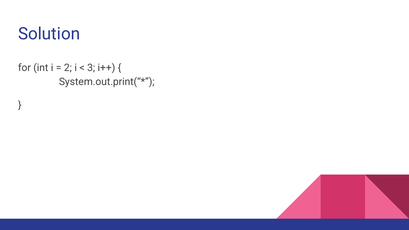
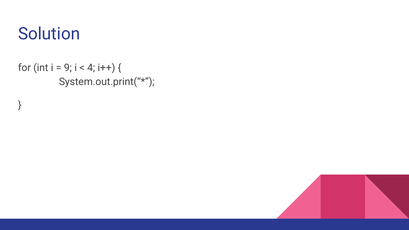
2: 2 -> 9 (68, 68)
3: 3 -> 4 (91, 68)
